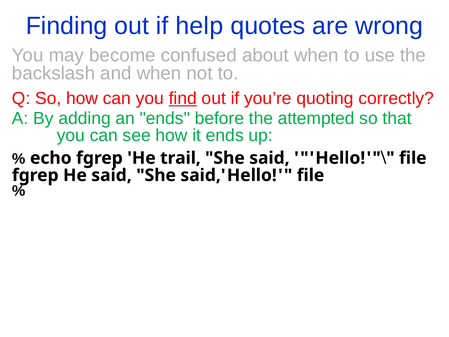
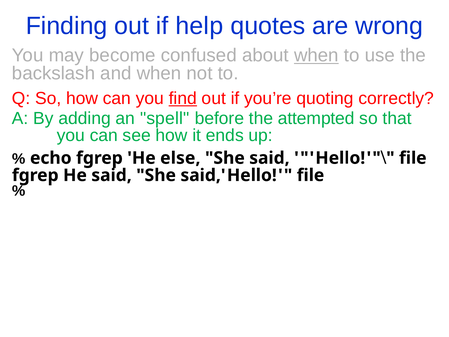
when underline: none -> present (316, 55)
an ends: ends -> spell (165, 118)
trail: trail -> else (180, 158)
